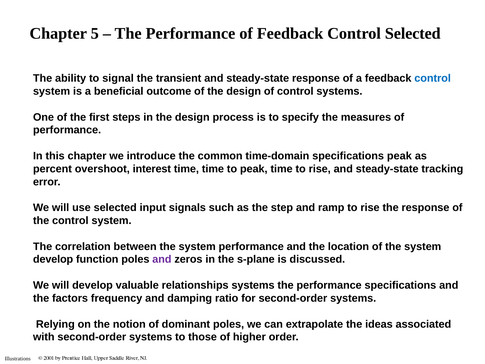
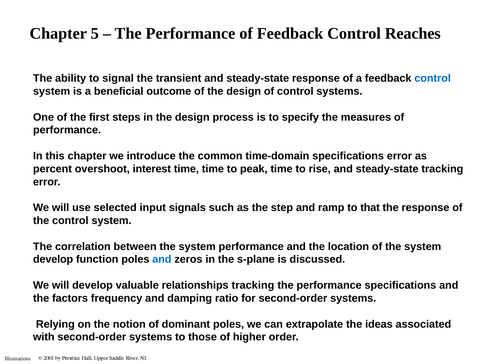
Control Selected: Selected -> Reaches (413, 33)
specifications peak: peak -> error (399, 156)
ramp to rise: rise -> that (370, 208)
and colour: purple -> blue (162, 259)
relationships systems: systems -> tracking (253, 285)
